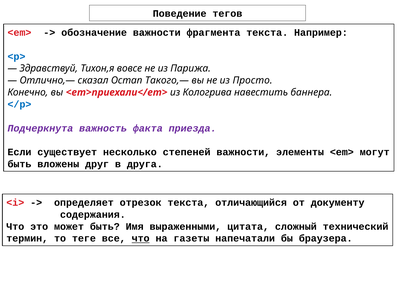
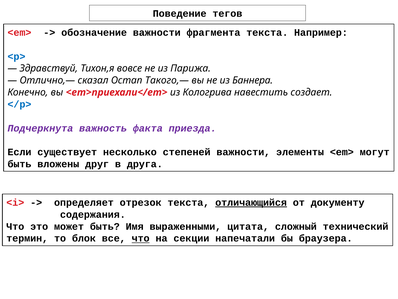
Просто: Просто -> Баннера (253, 80)
баннера: баннера -> создает (311, 92)
отличающийся underline: none -> present (251, 202)
теге: теге -> блок (84, 238)
газеты: газеты -> секции (191, 238)
